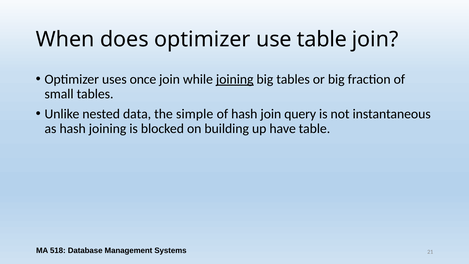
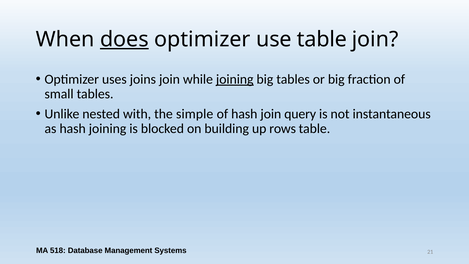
does underline: none -> present (124, 39)
once: once -> joins (143, 79)
data: data -> with (137, 114)
have: have -> rows (283, 129)
